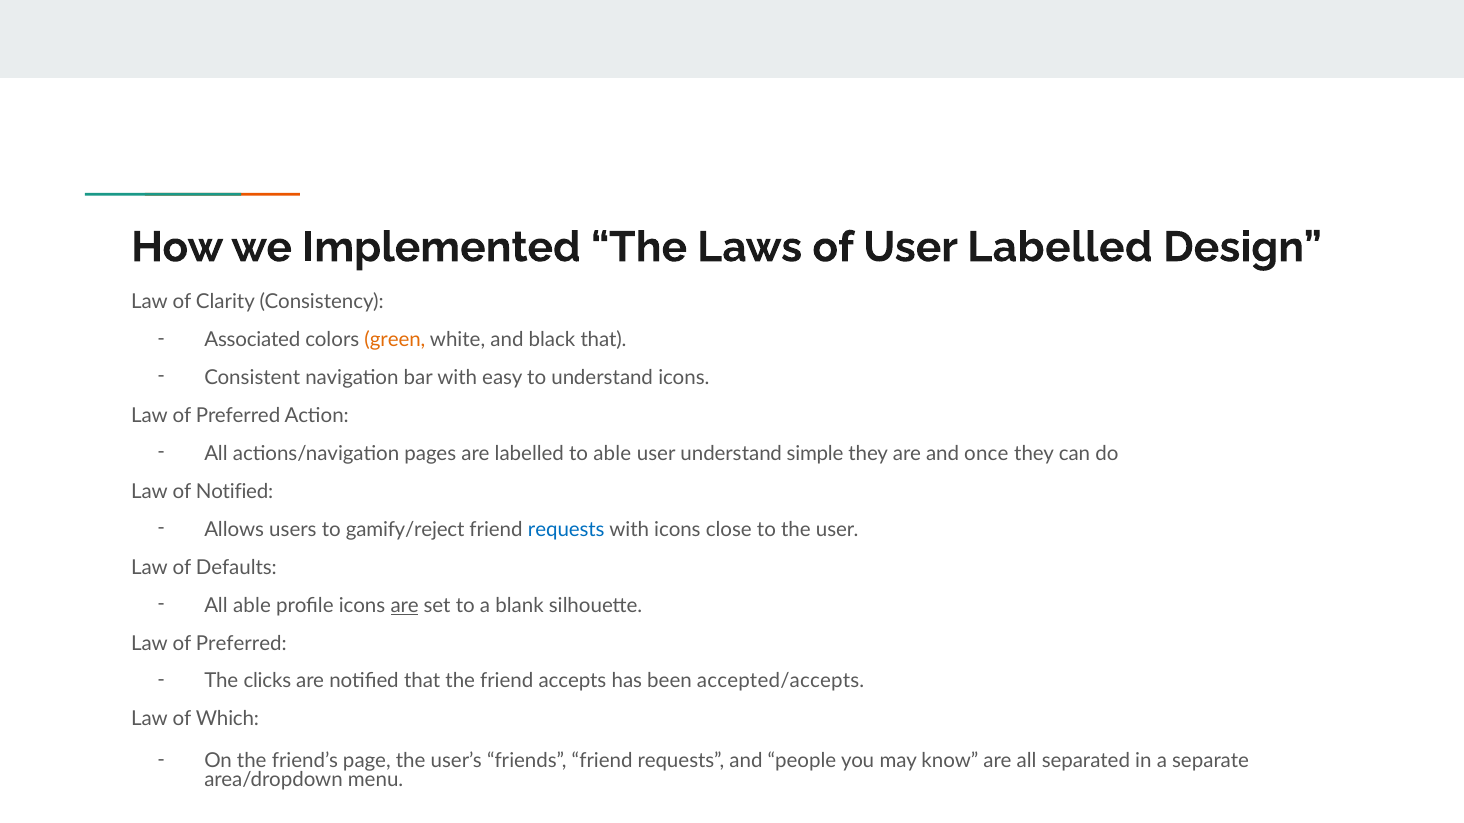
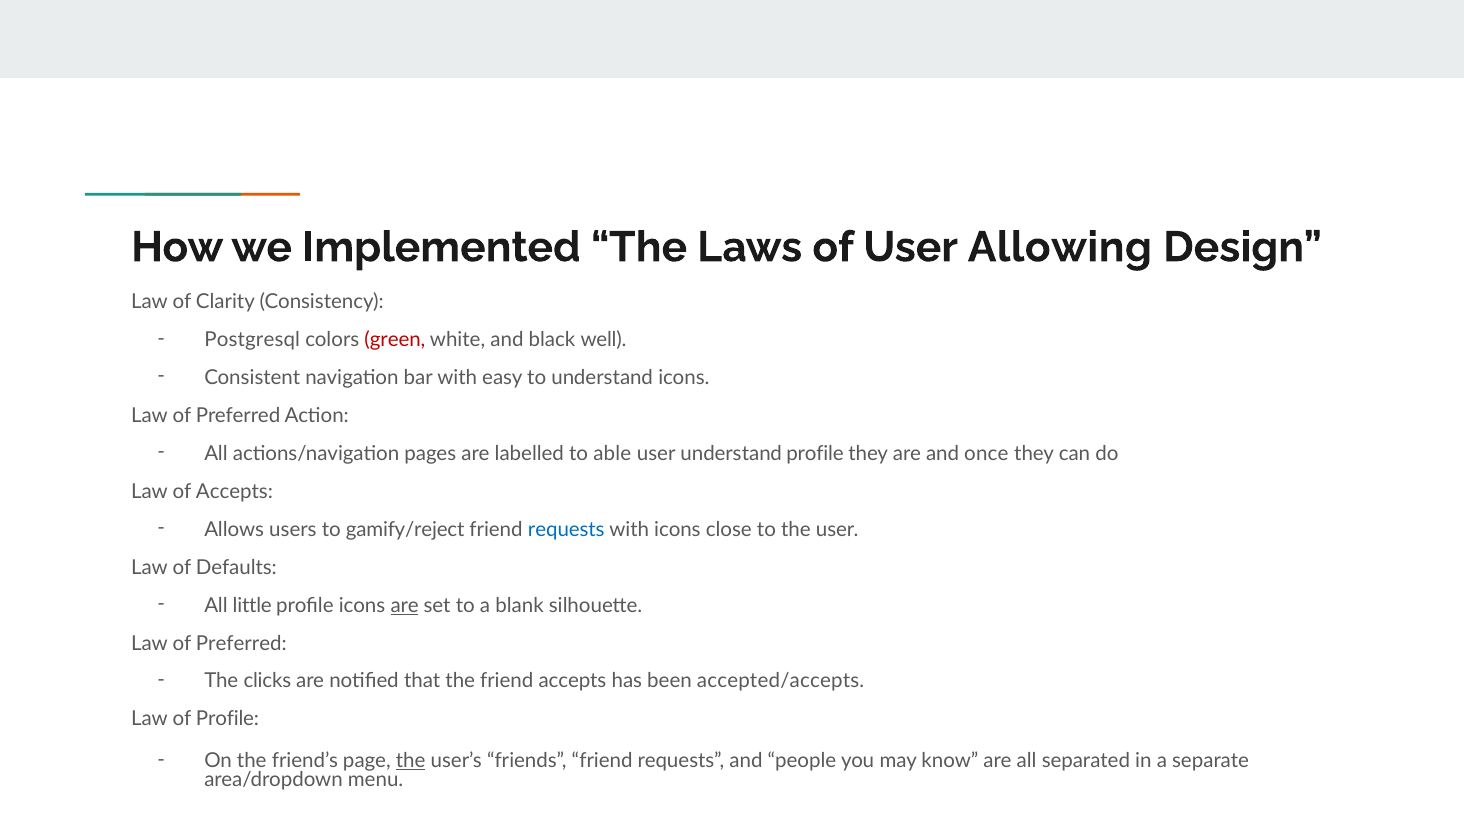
User Labelled: Labelled -> Allowing (1060, 247)
Associated: Associated -> Postgresql (252, 340)
green colour: orange -> red (395, 340)
black that: that -> well (604, 340)
understand simple: simple -> profile (815, 454)
of Notified: Notified -> Accepts (234, 492)
All able: able -> little (252, 606)
of Which: Which -> Profile (227, 720)
the underline: none -> present (411, 761)
